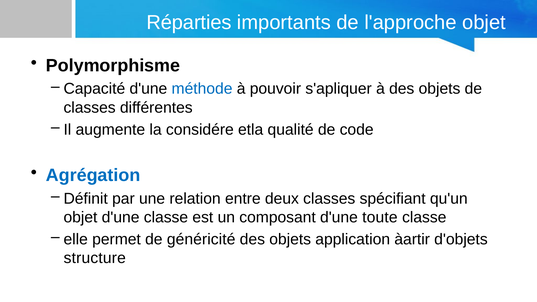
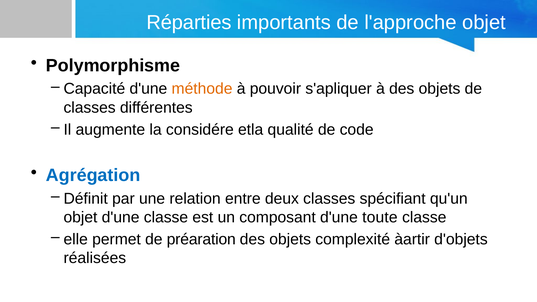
méthode colour: blue -> orange (202, 89)
généricité: généricité -> préaration (201, 239)
application: application -> complexité (353, 239)
structure: structure -> réalisées (95, 258)
